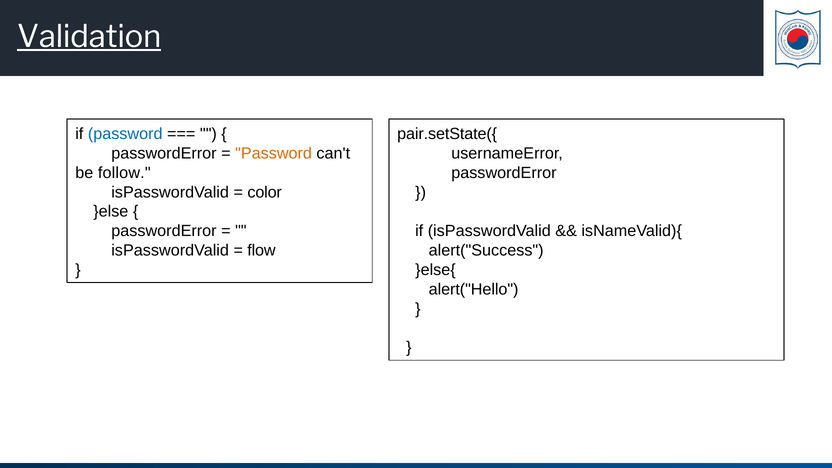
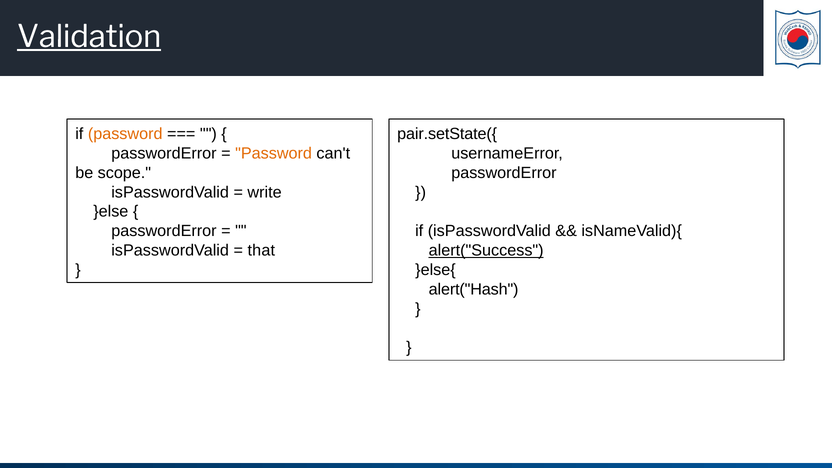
password colour: blue -> orange (125, 134)
follow: follow -> scope (124, 173)
color: color -> write (265, 192)
flow: flow -> that (261, 250)
alert("Success underline: none -> present (486, 250)
alert("Hello: alert("Hello -> alert("Hash (474, 289)
